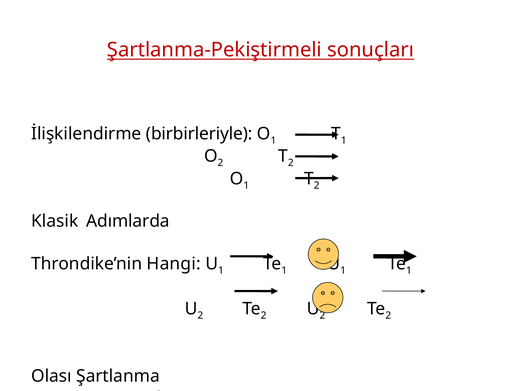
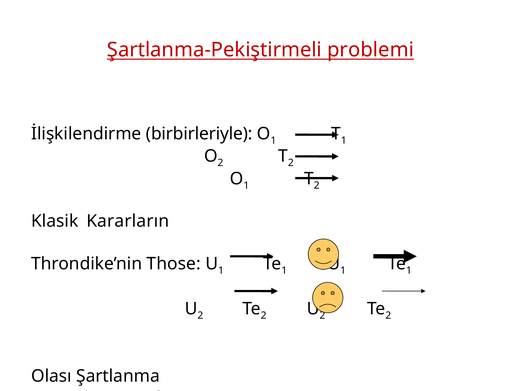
sonuçları: sonuçları -> problemi (371, 50)
Adımlarda: Adımlarda -> Kararların (128, 221)
Hangi: Hangi -> Those (174, 264)
